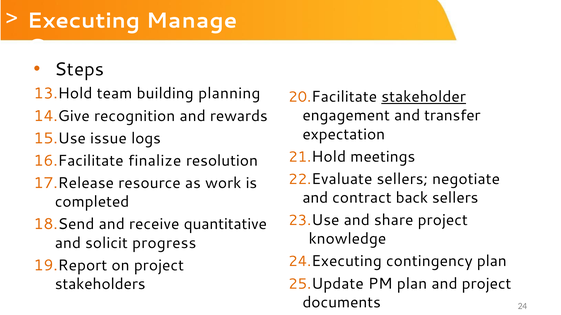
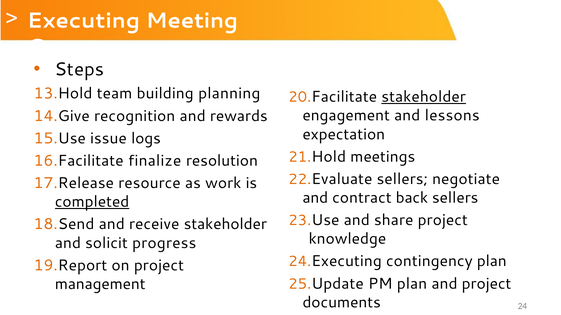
Manage: Manage -> Meeting (192, 21)
transfer: transfer -> lessons (452, 116)
completed underline: none -> present (92, 202)
receive quantitative: quantitative -> stakeholder (225, 225)
stakeholders: stakeholders -> management (100, 284)
